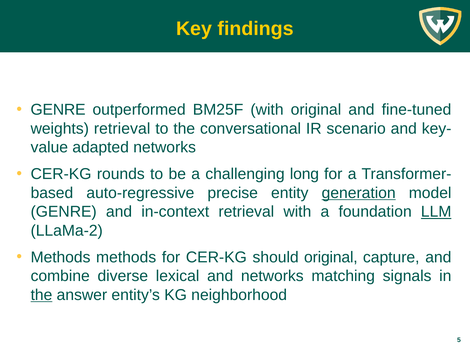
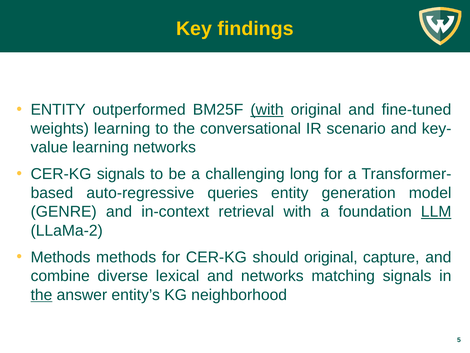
GENRE: GENRE -> ENTITY (58, 110)
with underline: none -> present (267, 110)
weights retrieval: retrieval -> learning (122, 128)
adapted: adapted -> learning (101, 147)
CER-KG rounds: rounds -> signals (121, 174)
precise: precise -> queries (233, 193)
generation underline: present -> none (359, 193)
